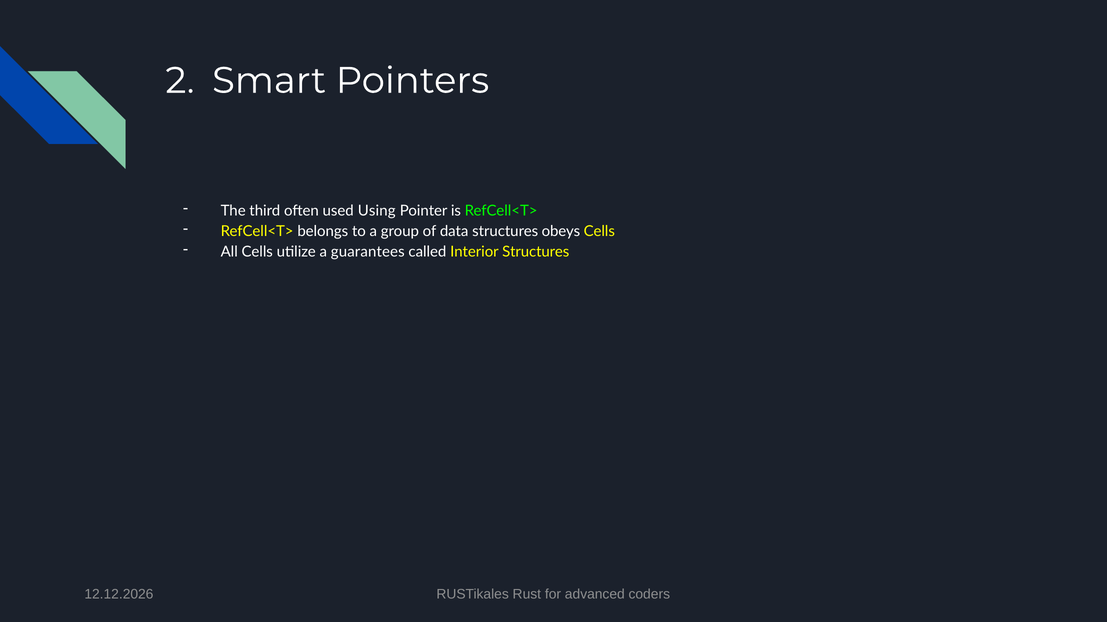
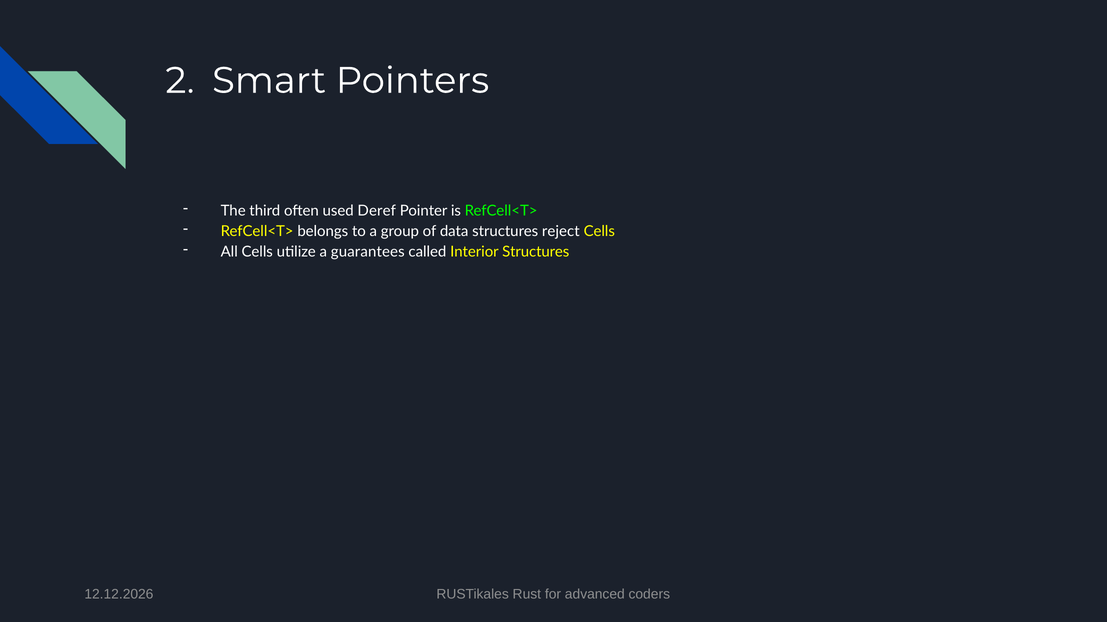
Using: Using -> Deref (377, 211)
obeys: obeys -> reject (561, 232)
